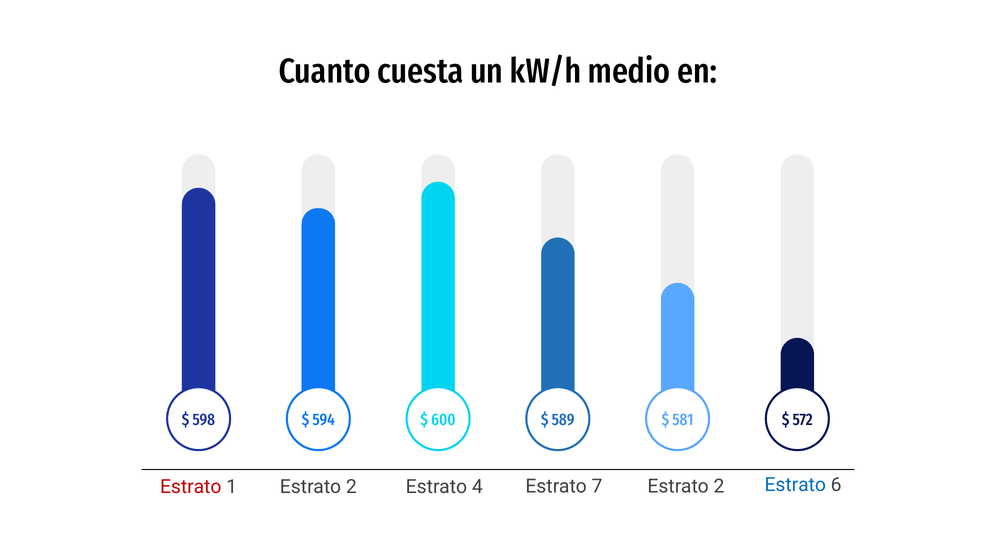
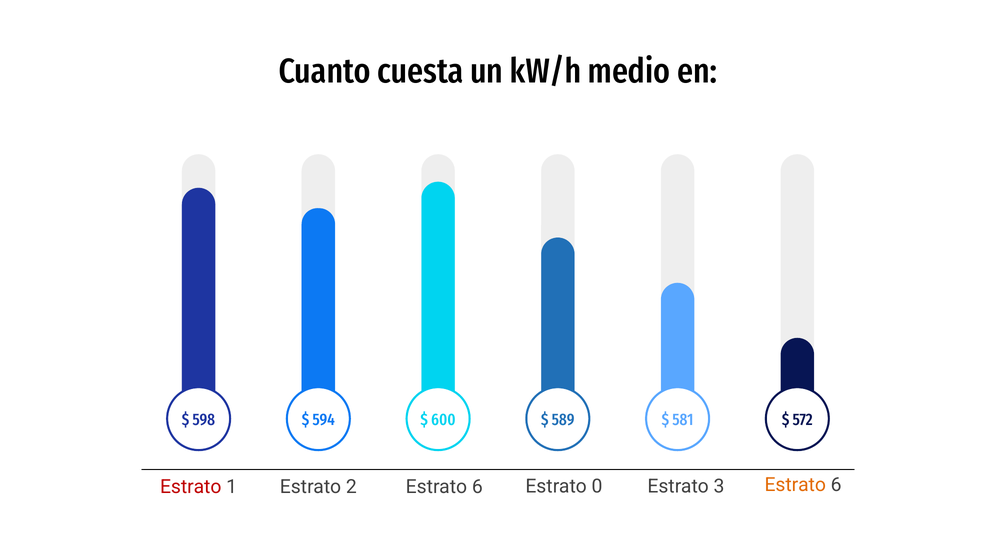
Estrato colour: blue -> orange (795, 485)
7: 7 -> 0 (597, 487)
2: 2 -> 3 (719, 487)
4: 4 -> 6 (477, 487)
